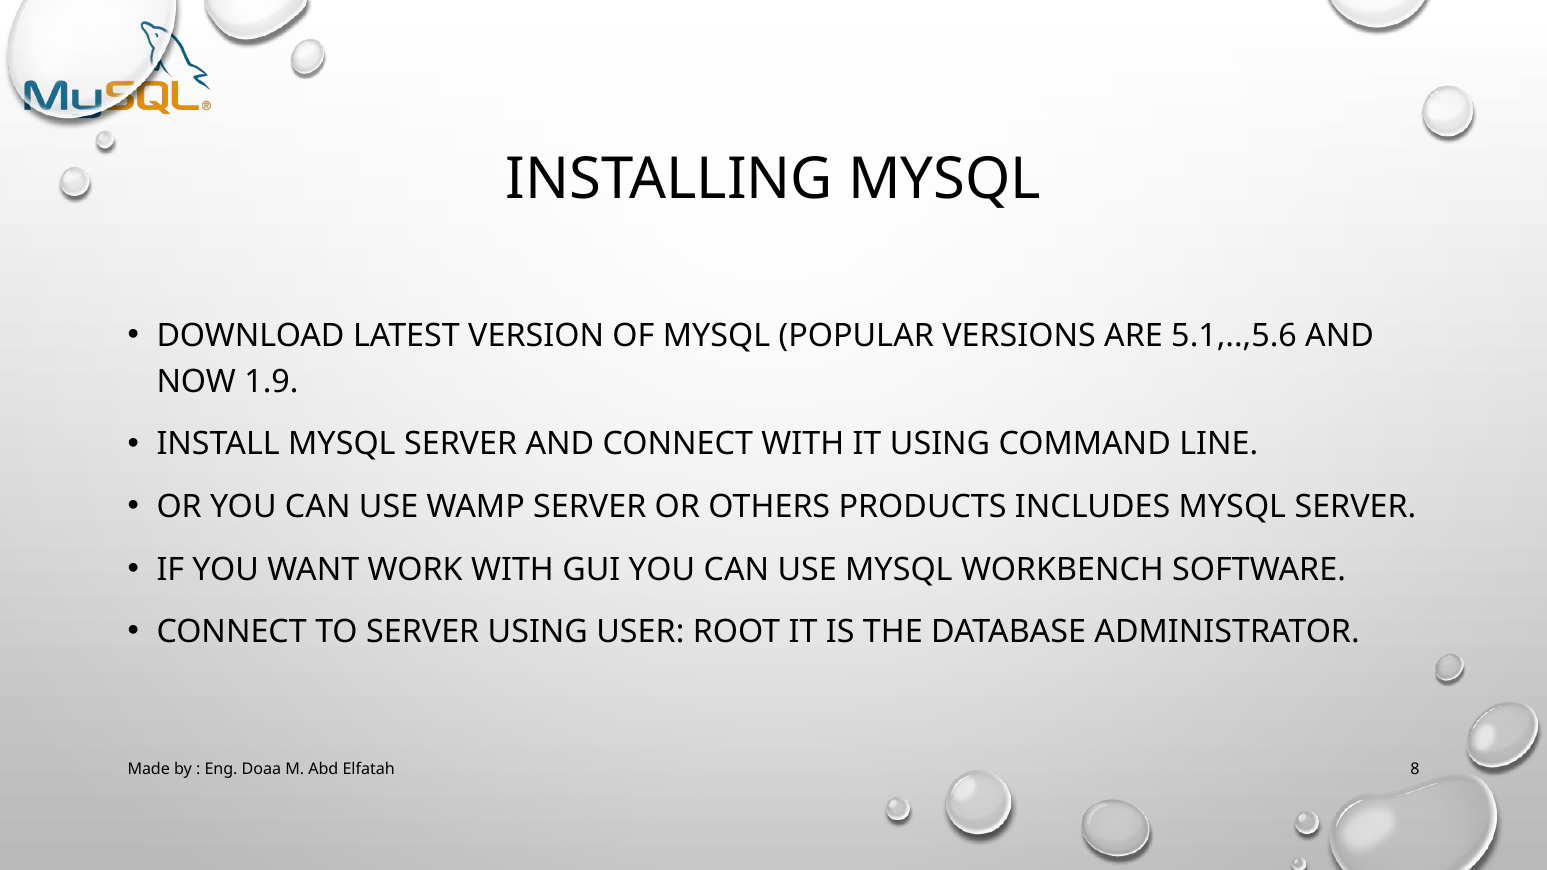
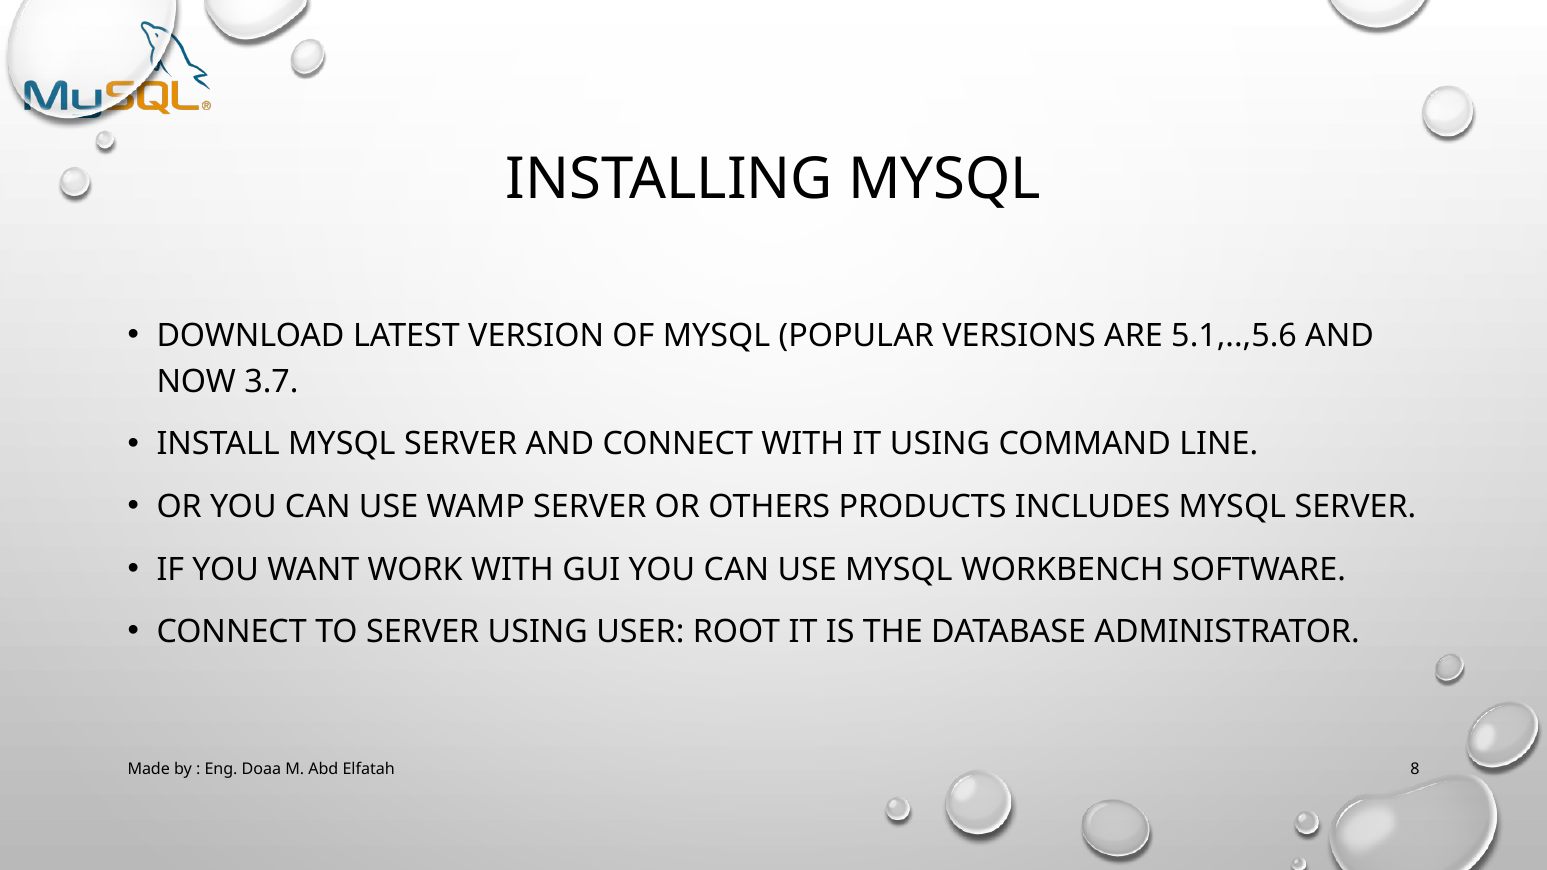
1.9: 1.9 -> 3.7 (271, 382)
